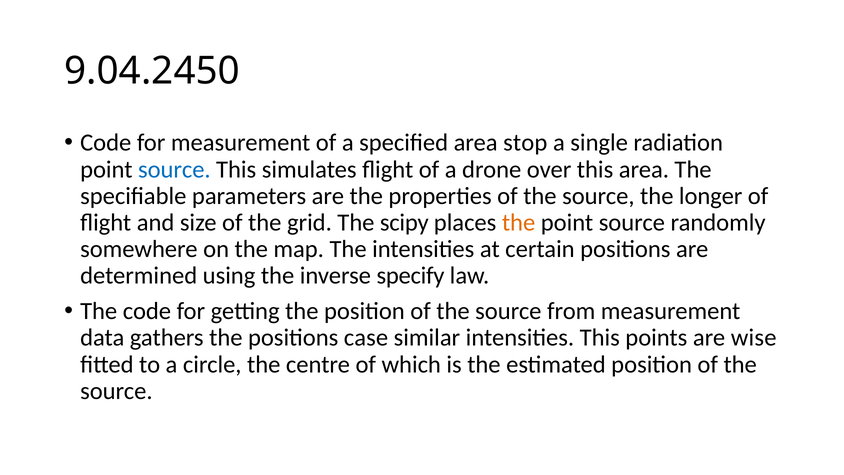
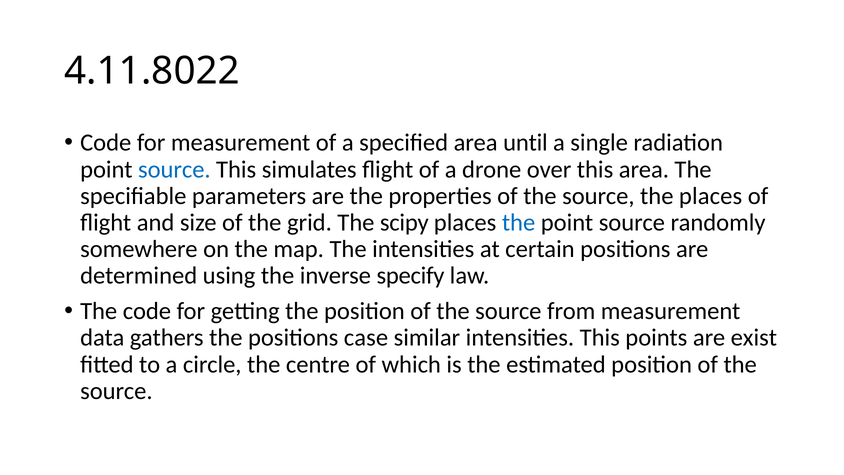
9.04.2450: 9.04.2450 -> 4.11.8022 (152, 71)
stop: stop -> until (525, 143)
the longer: longer -> places (711, 196)
the colour: orange -> blue (519, 222)
wise: wise -> exist (754, 338)
